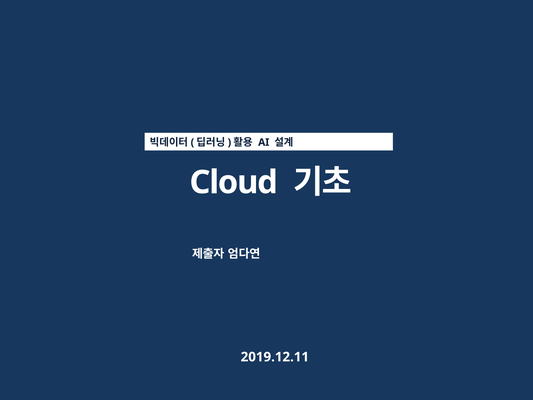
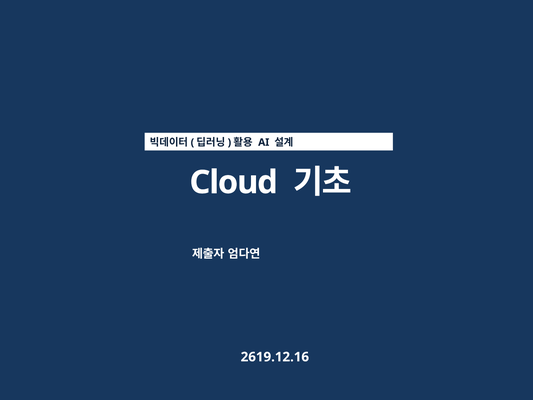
2019.12.11: 2019.12.11 -> 2619.12.16 (275, 357)
